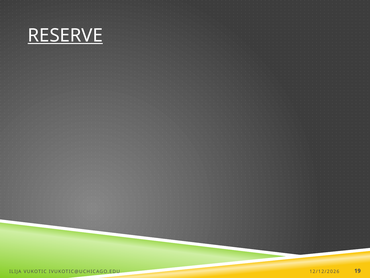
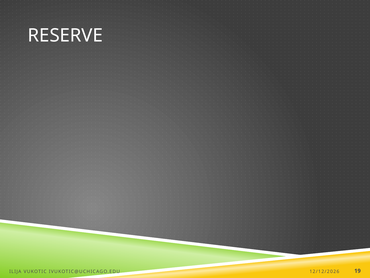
RESERVE underline: present -> none (65, 36)
